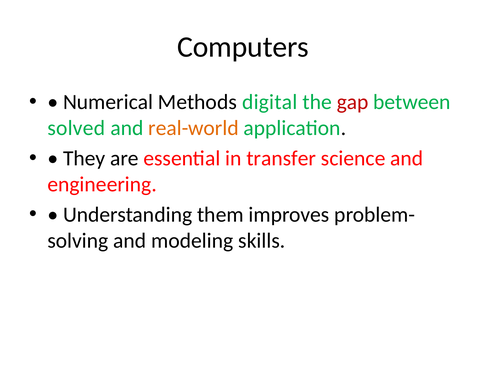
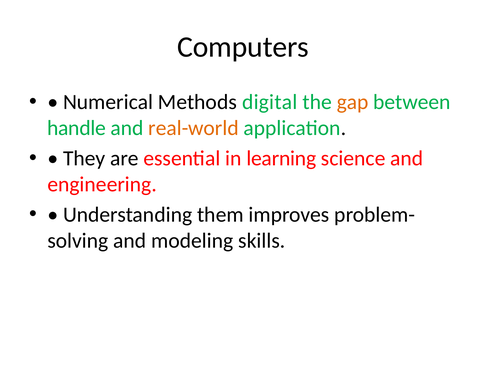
gap colour: red -> orange (353, 102)
solved: solved -> handle (77, 128)
transfer: transfer -> learning (281, 158)
